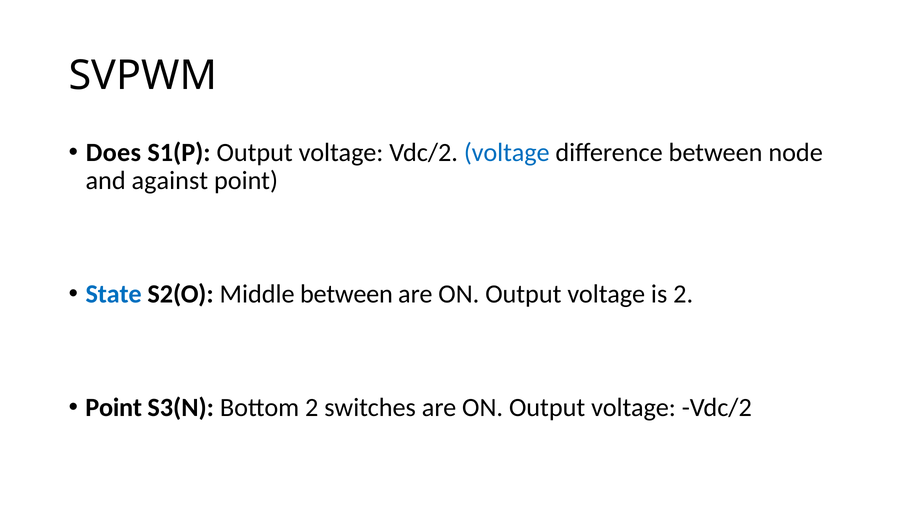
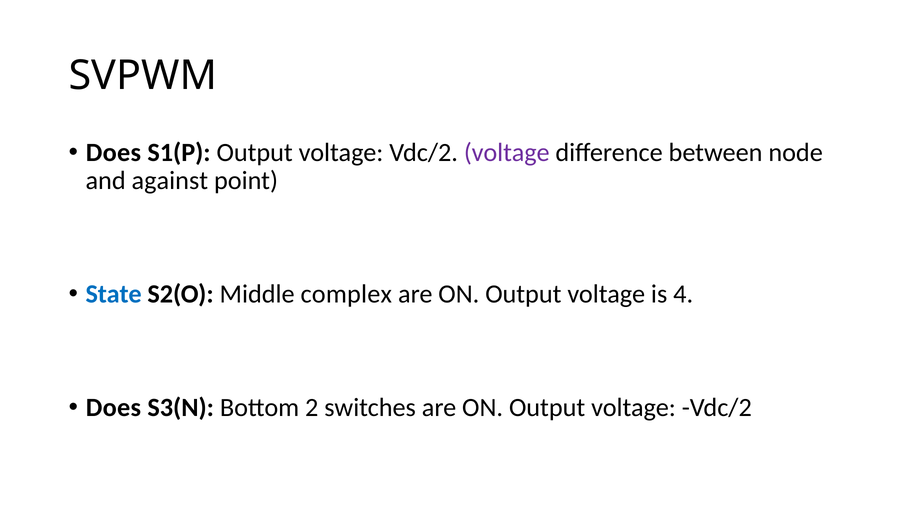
voltage colour: blue -> purple (507, 152)
Middle between: between -> complex (346, 294)
is 2: 2 -> 4 (683, 294)
Point: Point -> Does (113, 407)
